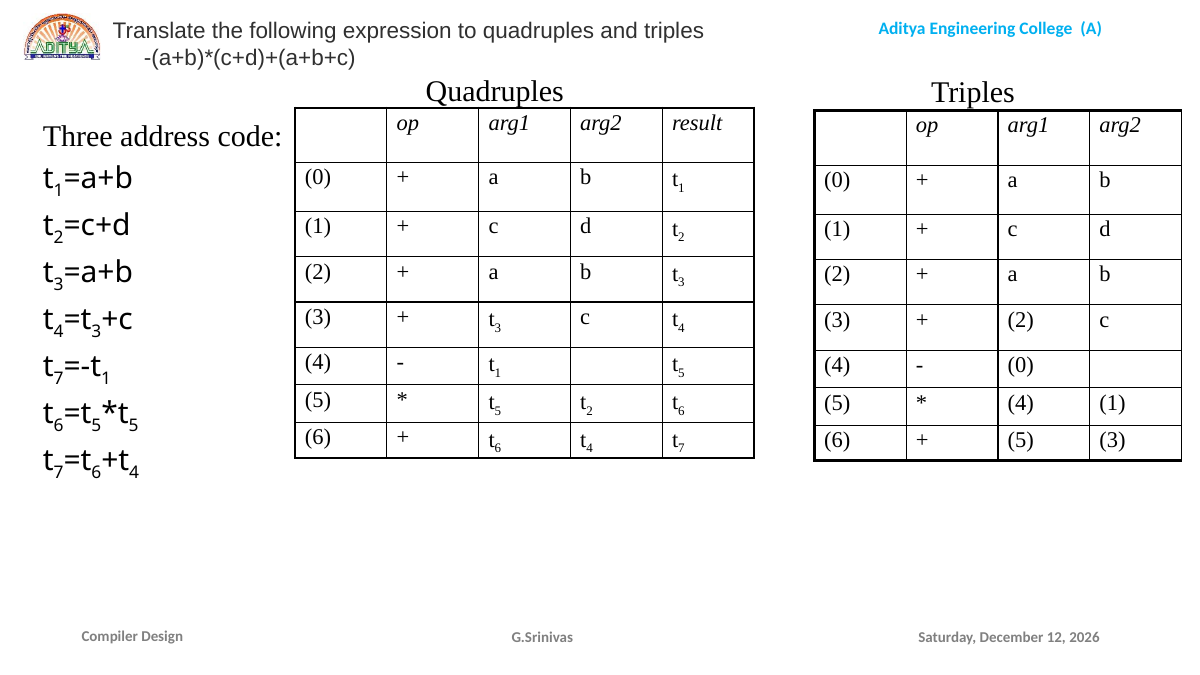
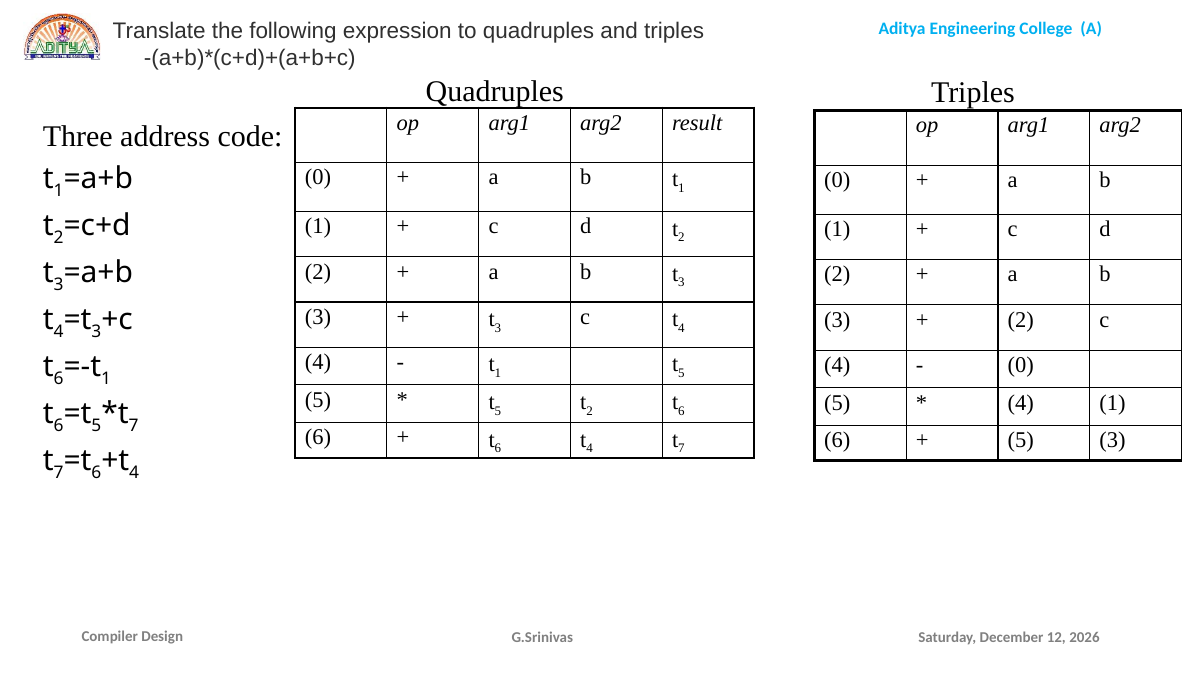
7: 7 -> 6 (59, 379)
5: 5 -> 7 (134, 425)
